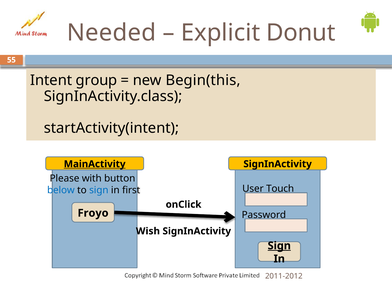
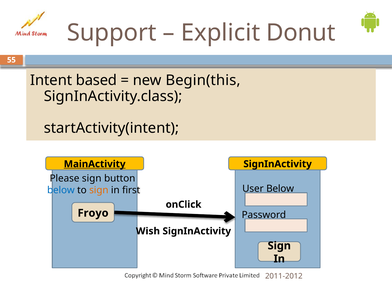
Needed: Needed -> Support (112, 33)
group: group -> based (96, 80)
Please with: with -> sign (92, 178)
User Touch: Touch -> Below (280, 189)
sign colour: blue -> orange (99, 190)
Sign underline: present -> none (279, 246)
